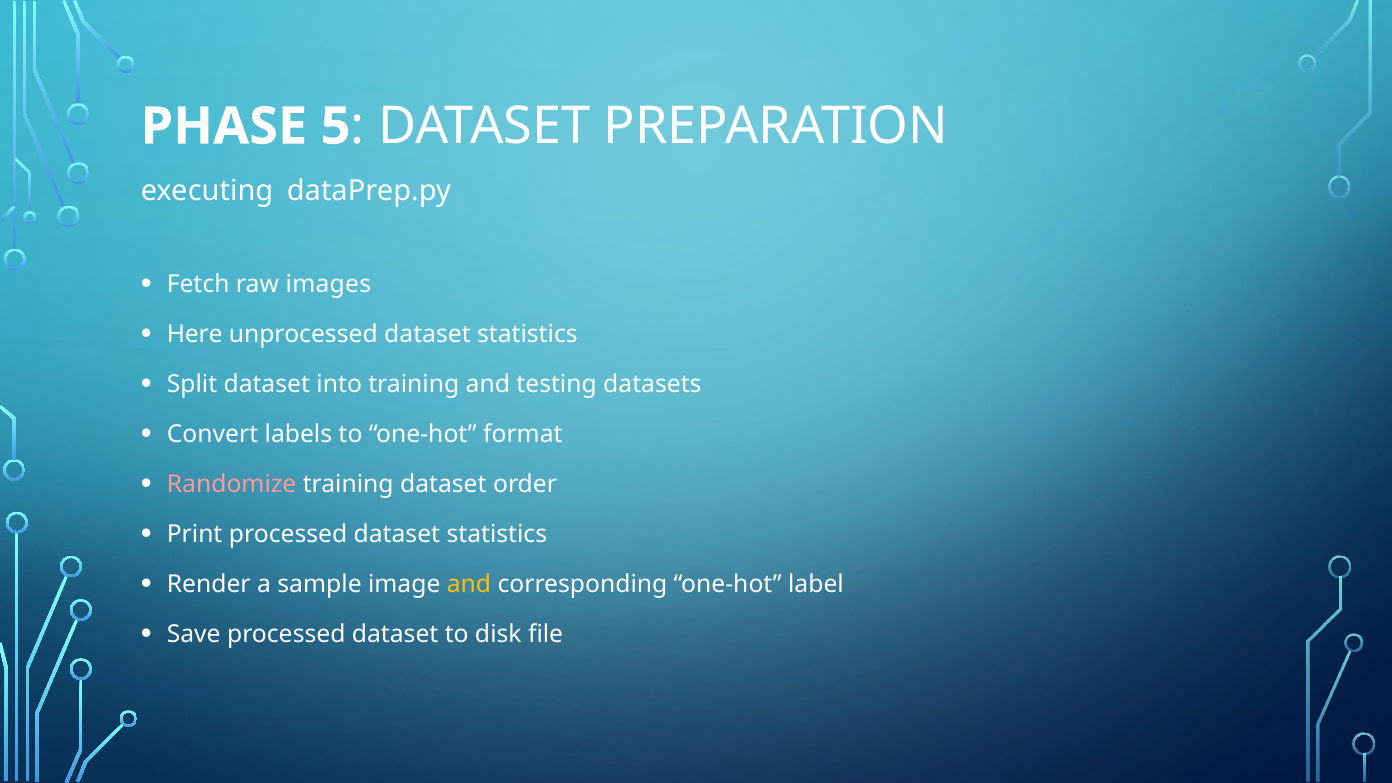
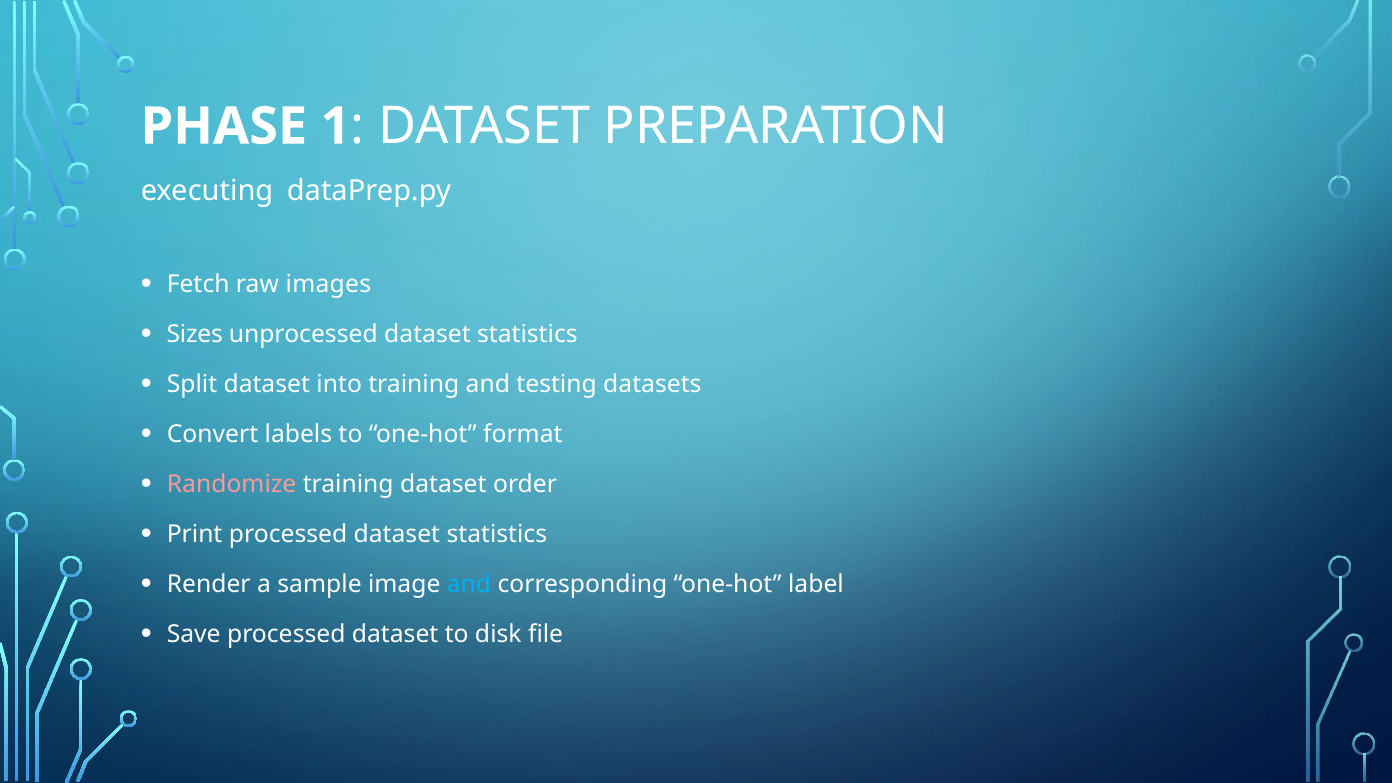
5: 5 -> 1 (336, 126)
Here: Here -> Sizes (195, 335)
and colour: yellow -> light blue (469, 585)
